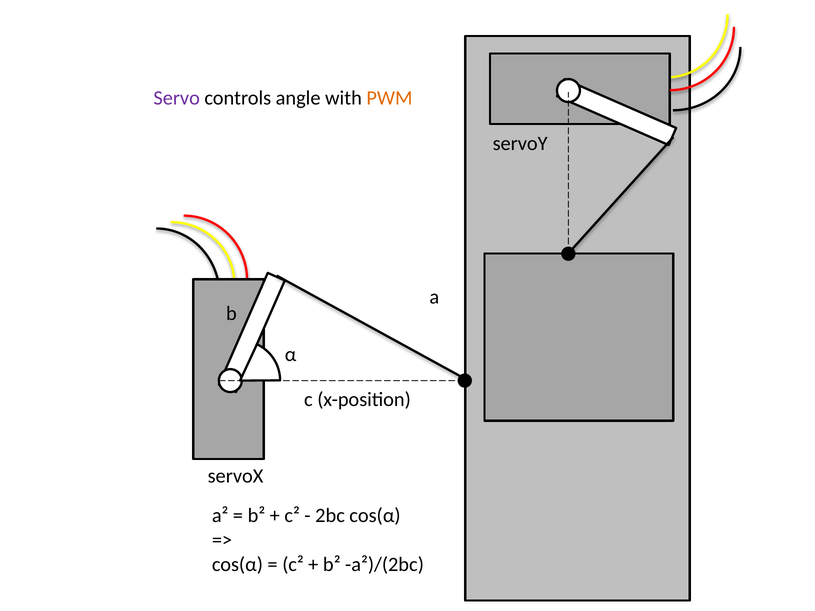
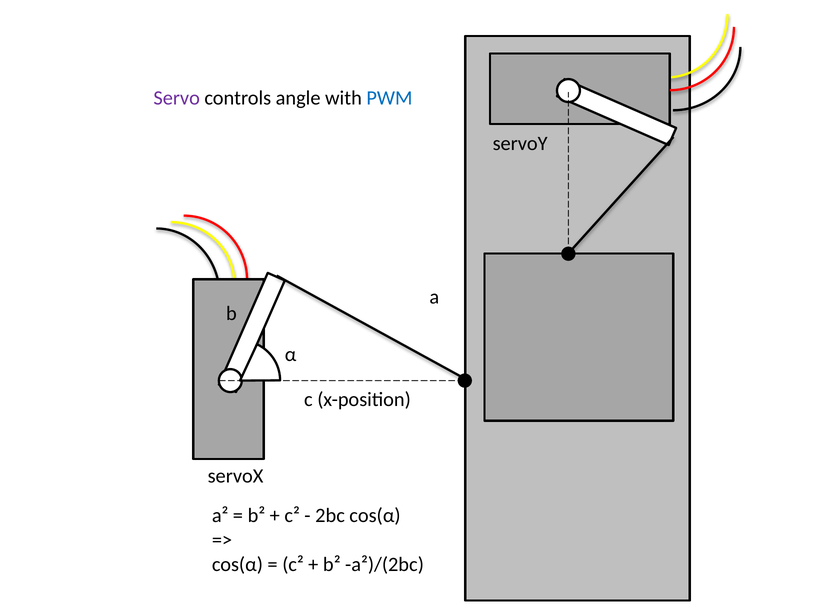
PWM colour: orange -> blue (389, 98)
